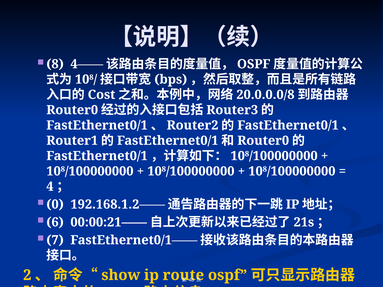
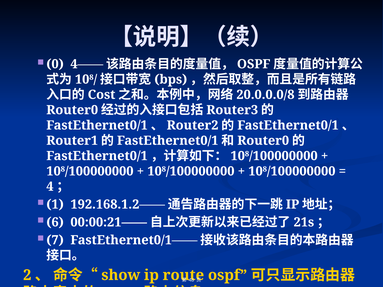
8: 8 -> 0 (55, 64)
0: 0 -> 1 (55, 205)
